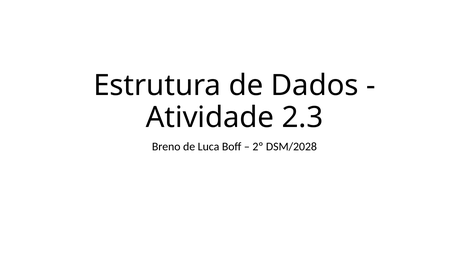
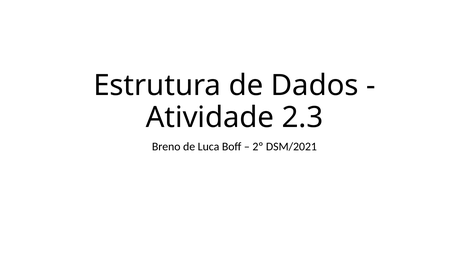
DSM/2028: DSM/2028 -> DSM/2021 (291, 147)
